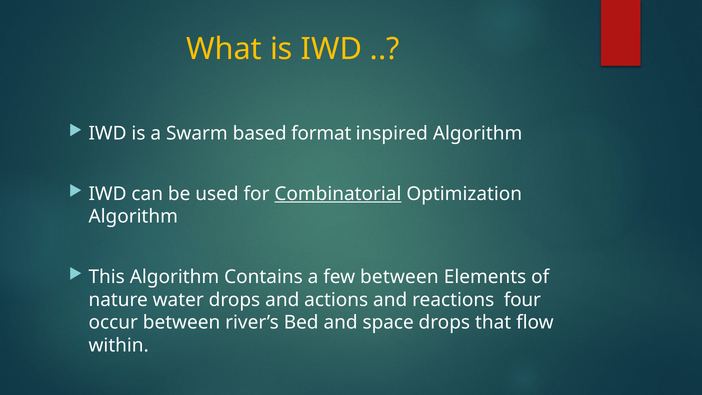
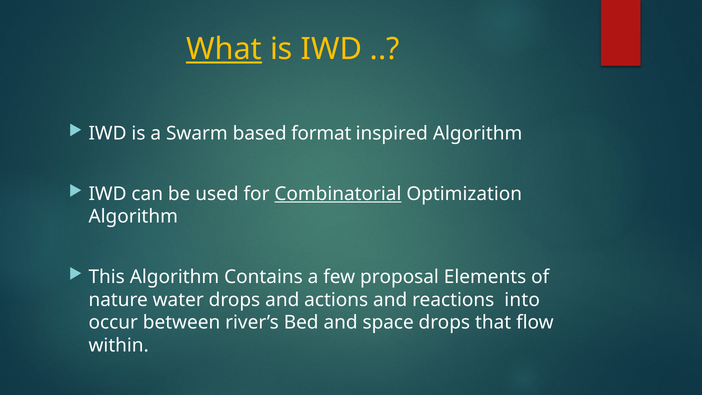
What underline: none -> present (224, 49)
few between: between -> proposal (399, 277)
four: four -> into (522, 300)
